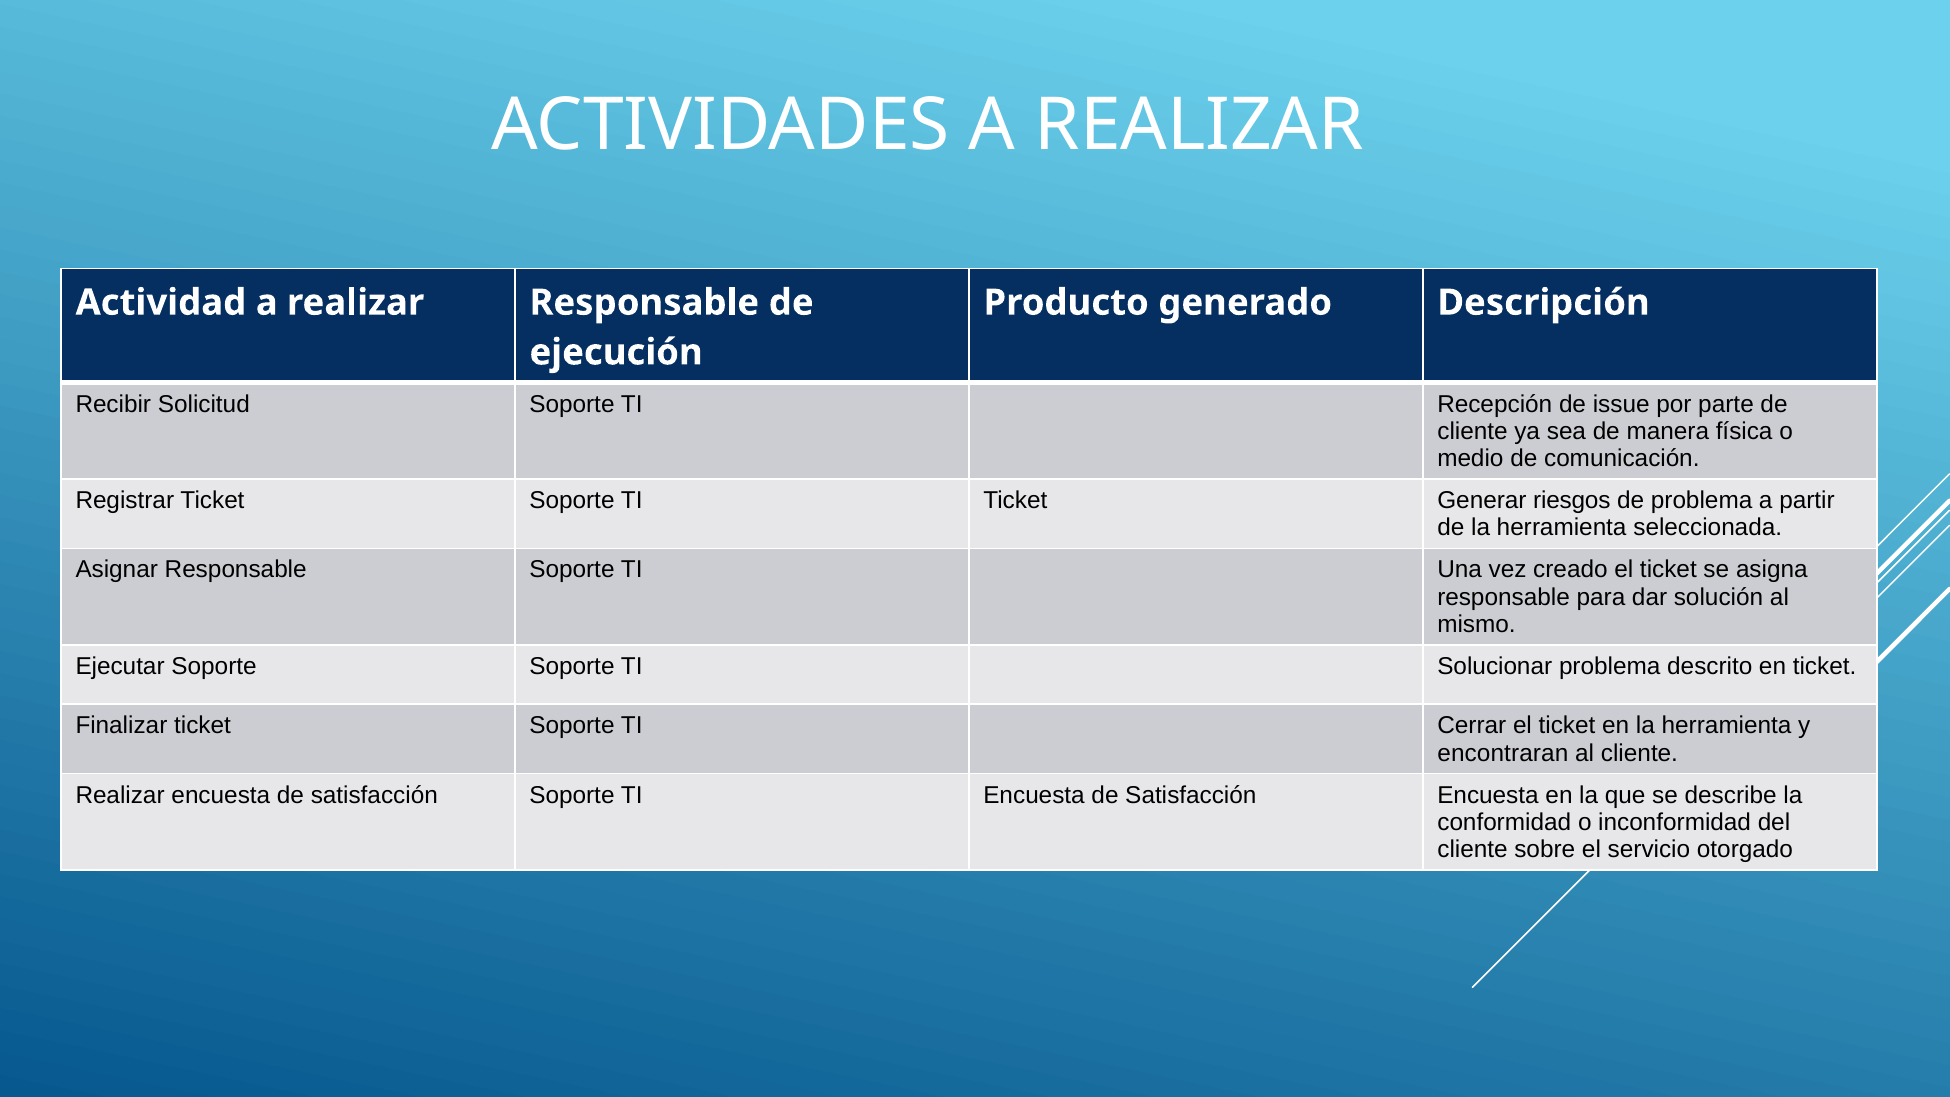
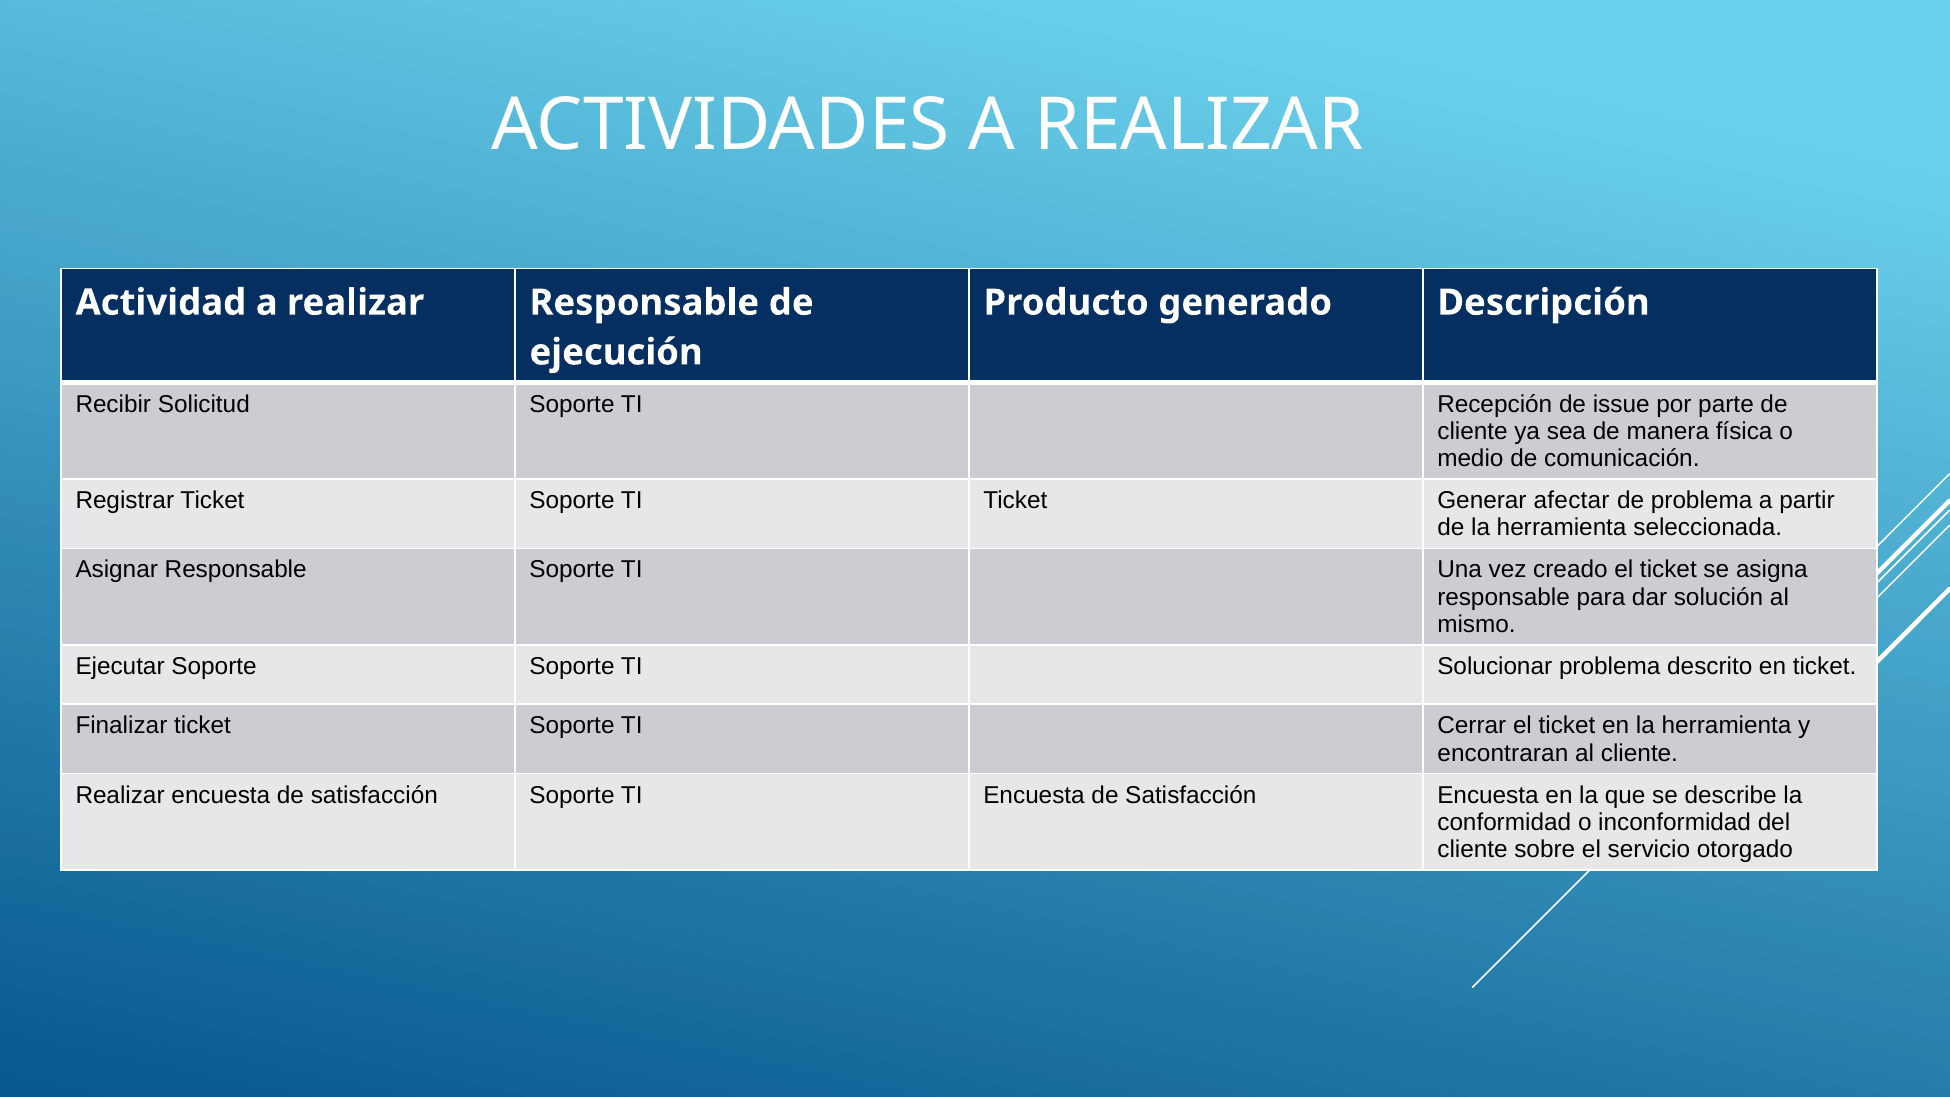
riesgos: riesgos -> afectar (1572, 501)
